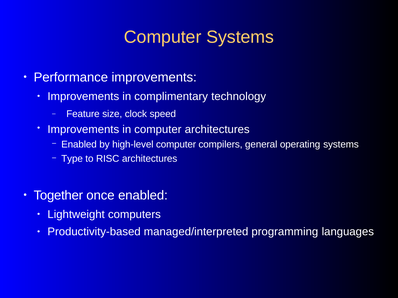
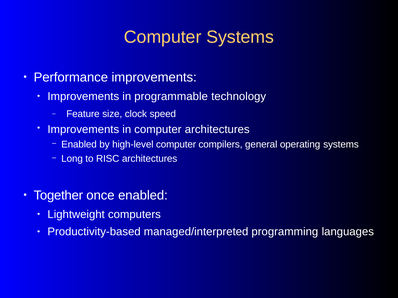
complimentary: complimentary -> programmable (171, 97)
Type: Type -> Long (72, 159)
